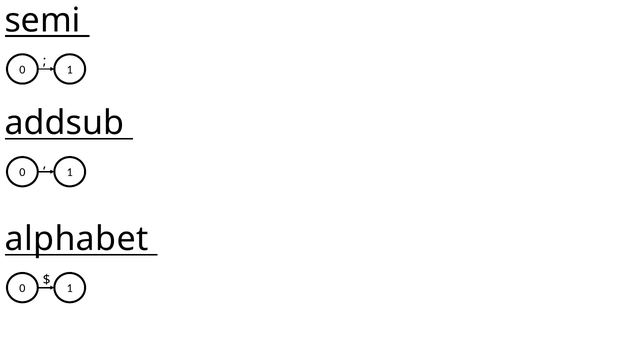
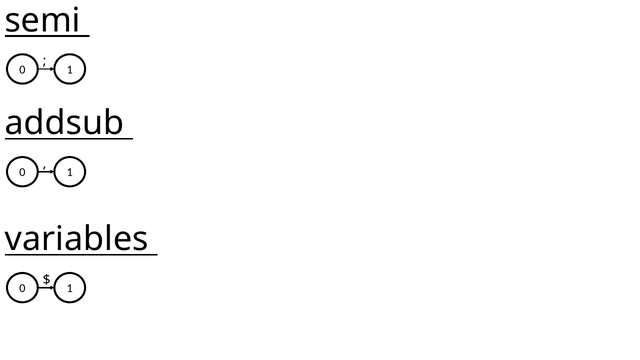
alphabet: alphabet -> variables (77, 239)
